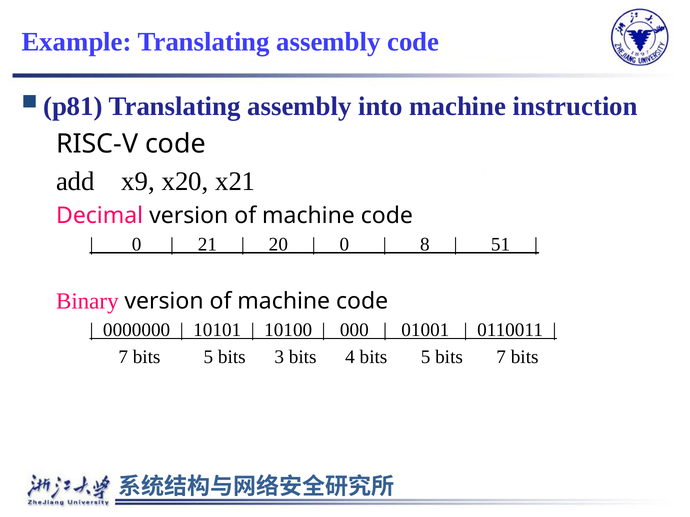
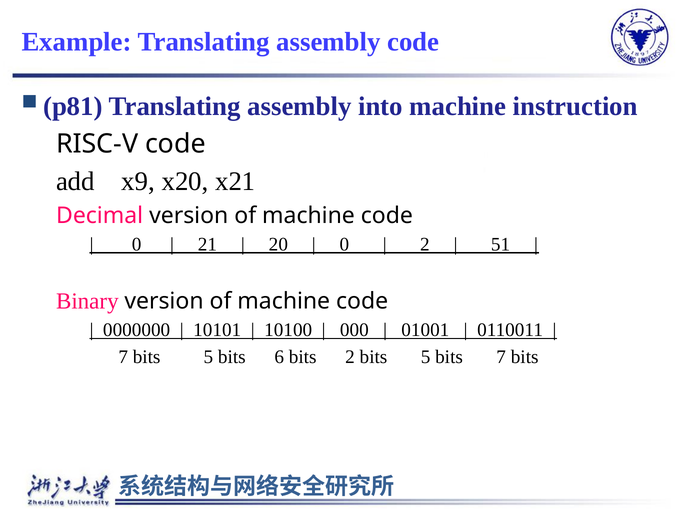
8: 8 -> 2 (425, 245)
3: 3 -> 6 (279, 357)
bits 4: 4 -> 2 (350, 357)
